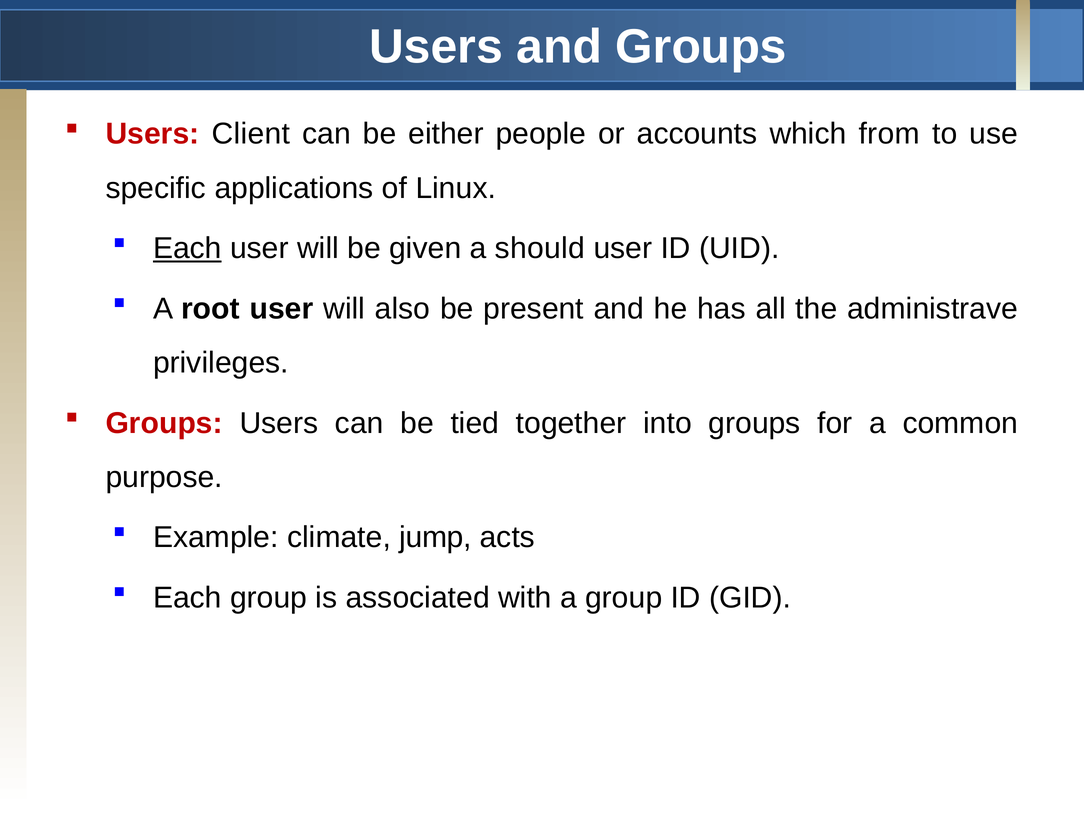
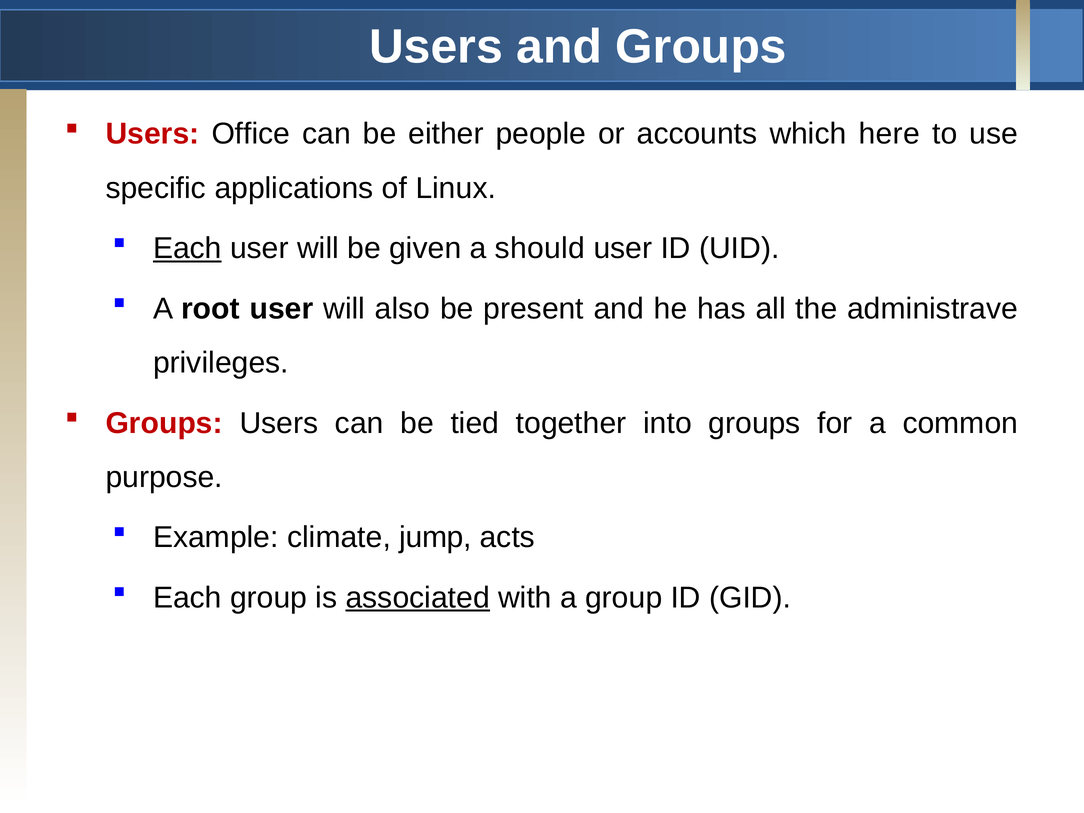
Client: Client -> Office (251, 134)
from: from -> here (889, 134)
associated underline: none -> present (418, 598)
